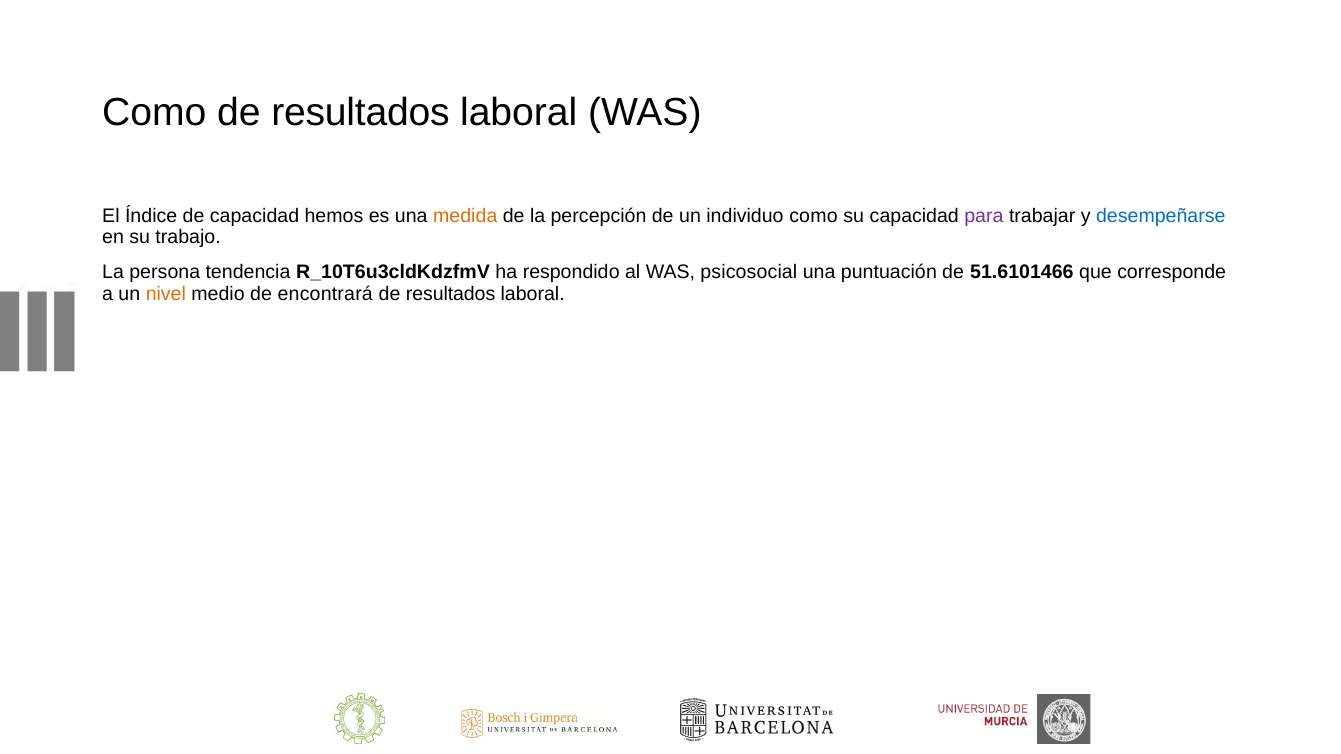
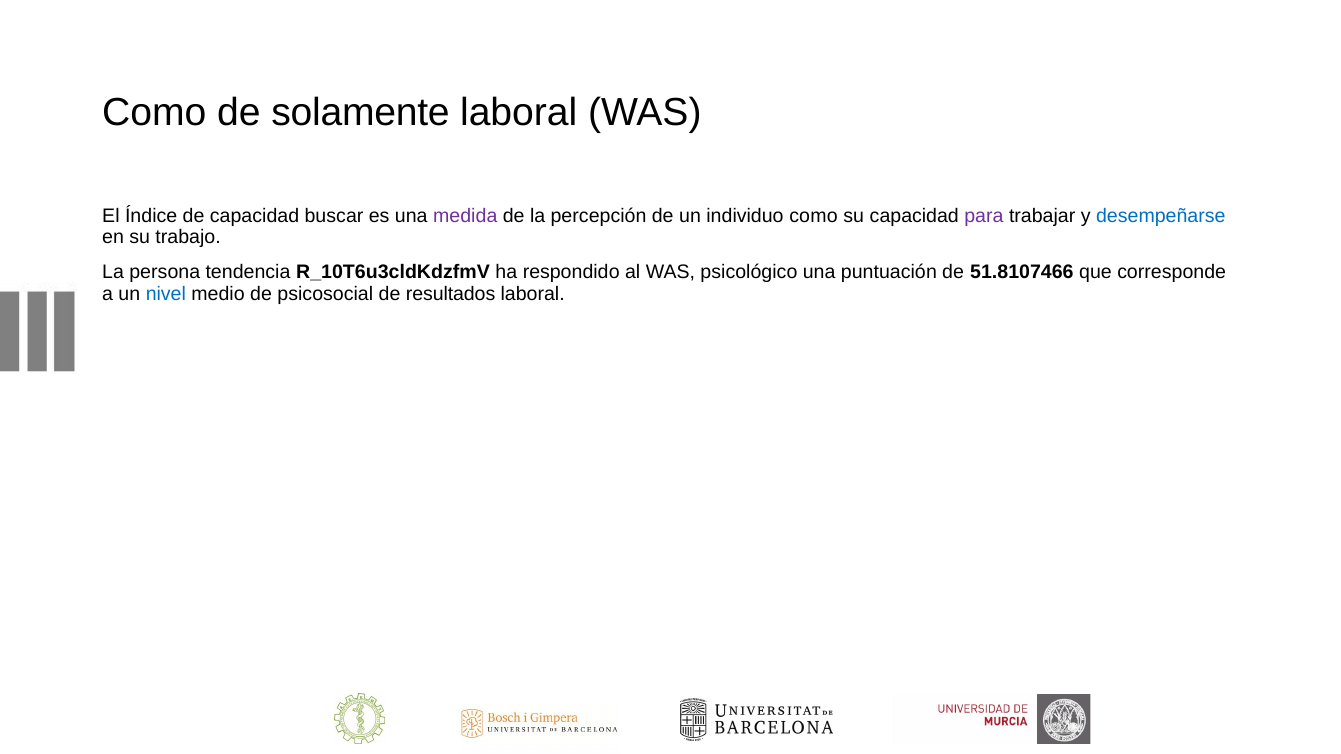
resultados: resultados -> solamente (360, 113)
hemos: hemos -> buscar (334, 216)
medida colour: orange -> purple (465, 216)
psicosocial: psicosocial -> psicológico (749, 273)
51.6101466: 51.6101466 -> 51.8107466 (1022, 273)
nivel colour: orange -> blue (166, 294)
encontrará: encontrará -> psicosocial (325, 294)
